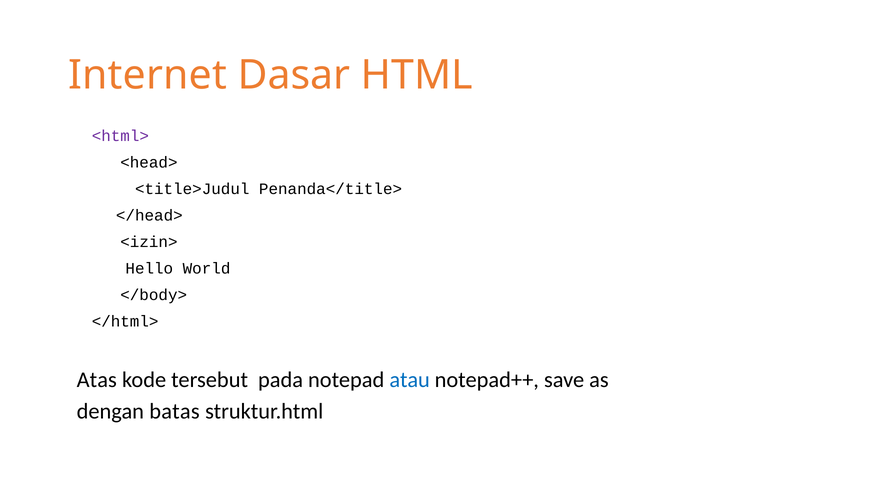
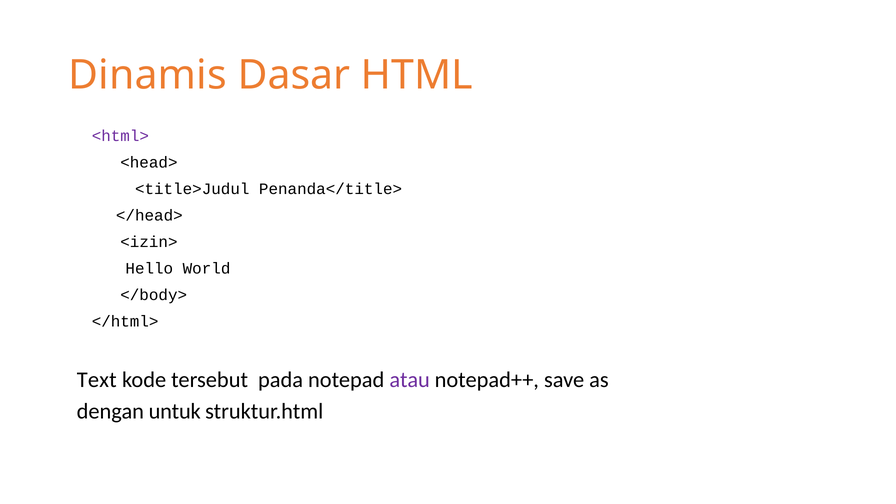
Internet: Internet -> Dinamis (148, 75)
Atas: Atas -> Text (97, 380)
atau colour: blue -> purple (410, 380)
batas: batas -> untuk (175, 411)
